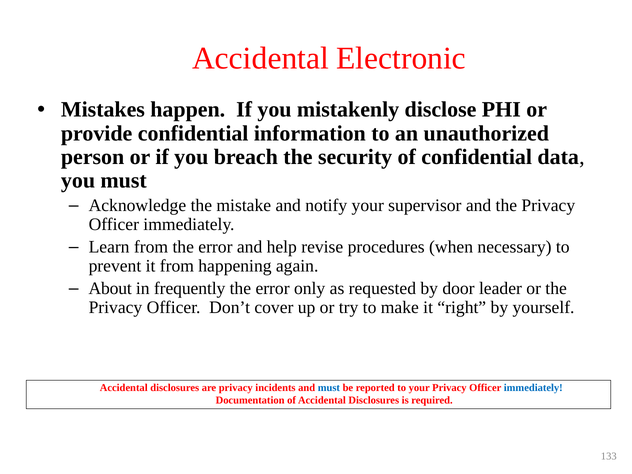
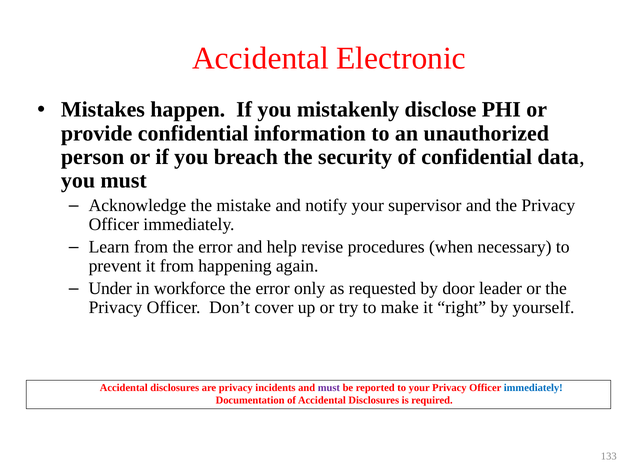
About: About -> Under (110, 288)
frequently: frequently -> workforce (190, 288)
must colour: blue -> purple (329, 388)
